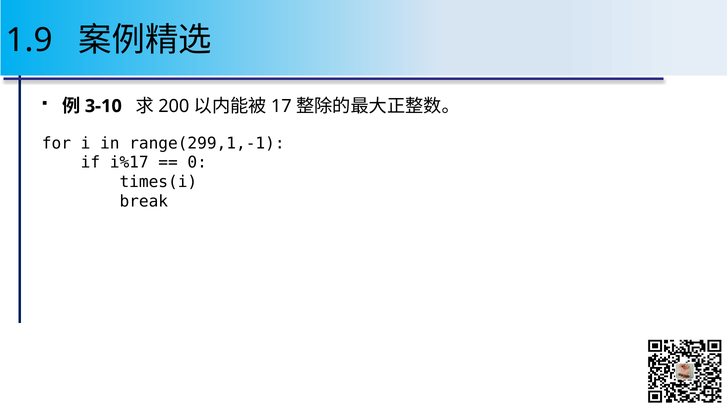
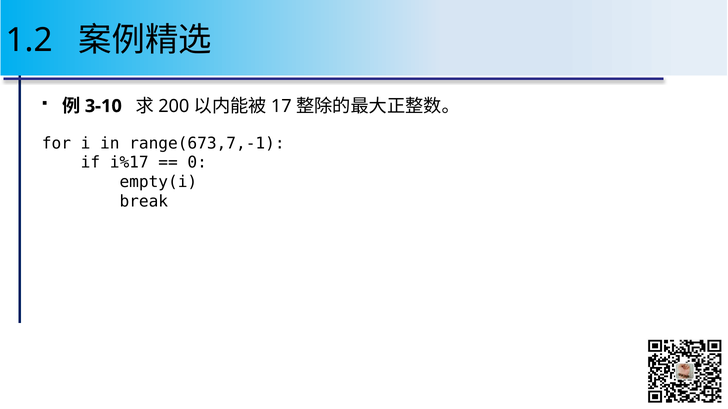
1.9: 1.9 -> 1.2 (29, 40)
range(299,1,-1: range(299,1,-1 -> range(673,7,-1 (207, 143)
times(i: times(i -> empty(i (158, 182)
